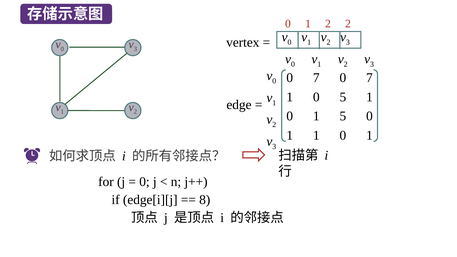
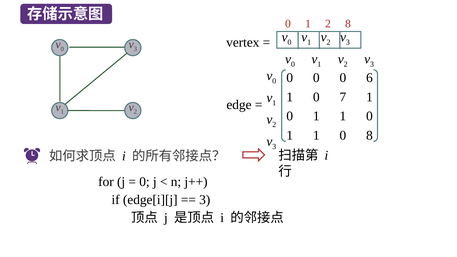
2 2: 2 -> 8 (348, 24)
7: 7 -> 0 (316, 78)
7: 7 -> 6 (369, 78)
0 5: 5 -> 7 (343, 97)
5: 5 -> 1 (343, 116)
1 1 0 1: 1 -> 8 (369, 135)
8: 8 -> 3 (205, 200)
